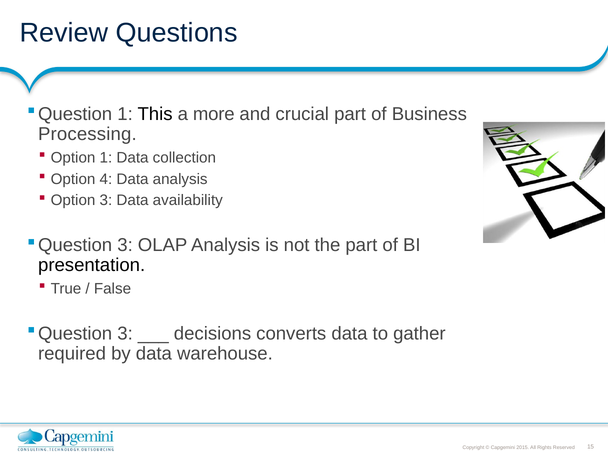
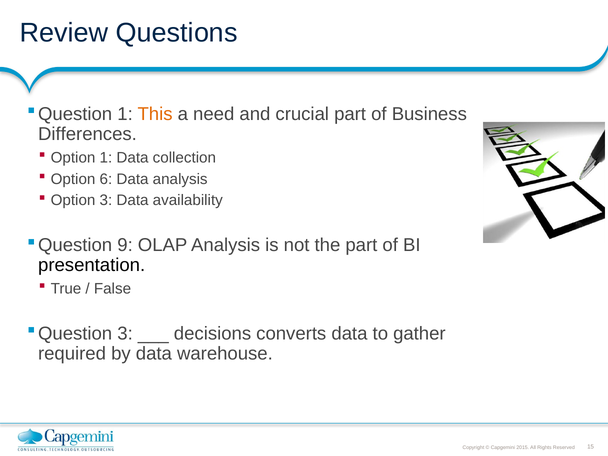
This colour: black -> orange (155, 114)
more: more -> need (214, 114)
Processing: Processing -> Differences (87, 134)
4: 4 -> 6 (106, 179)
3: 3 -> 9 (125, 245)
